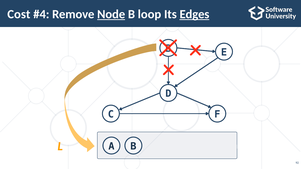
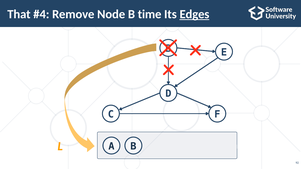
Cost: Cost -> That (19, 14)
Node underline: present -> none (111, 14)
loop: loop -> time (150, 14)
